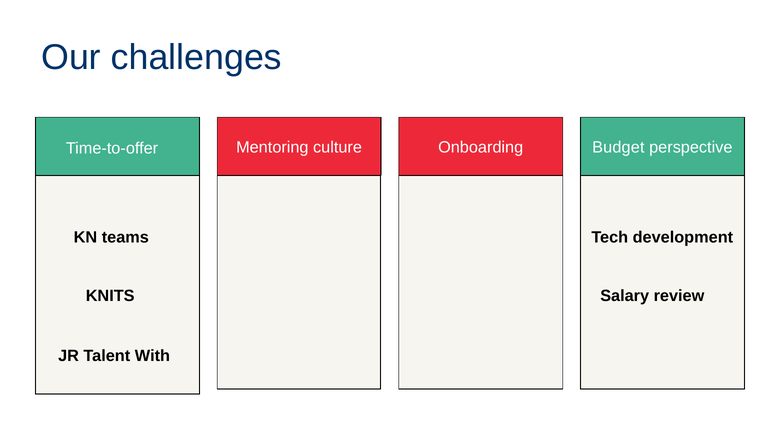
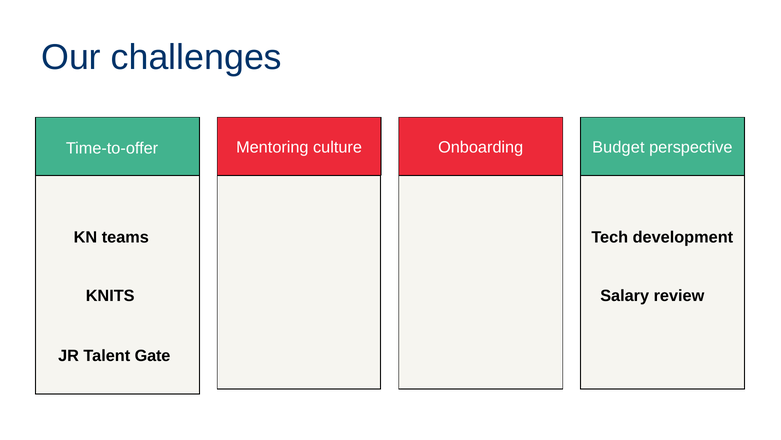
With: With -> Gate (152, 355)
